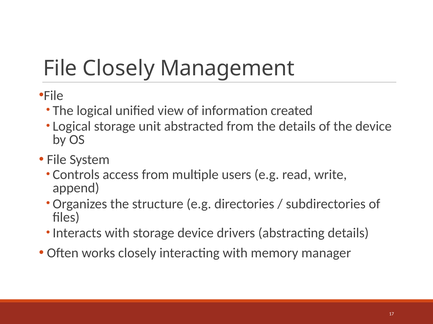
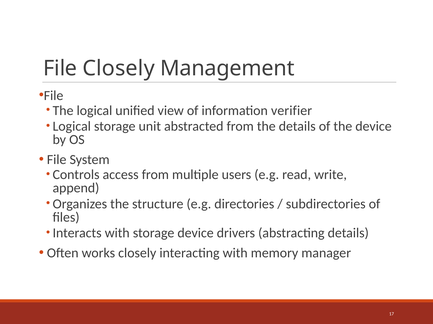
created: created -> verifier (292, 111)
